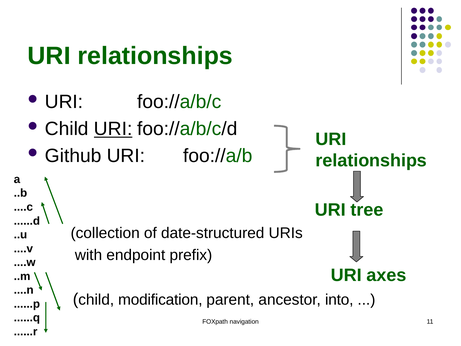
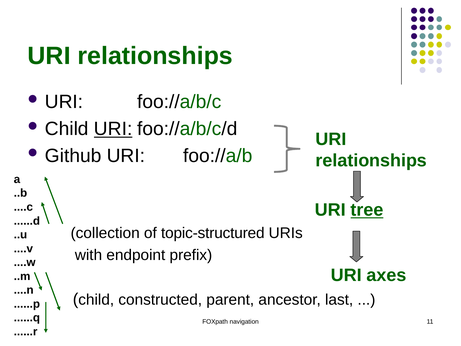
tree underline: none -> present (367, 210)
date-structured: date-structured -> topic-structured (213, 233)
modification: modification -> constructed (160, 300)
into: into -> last (339, 300)
